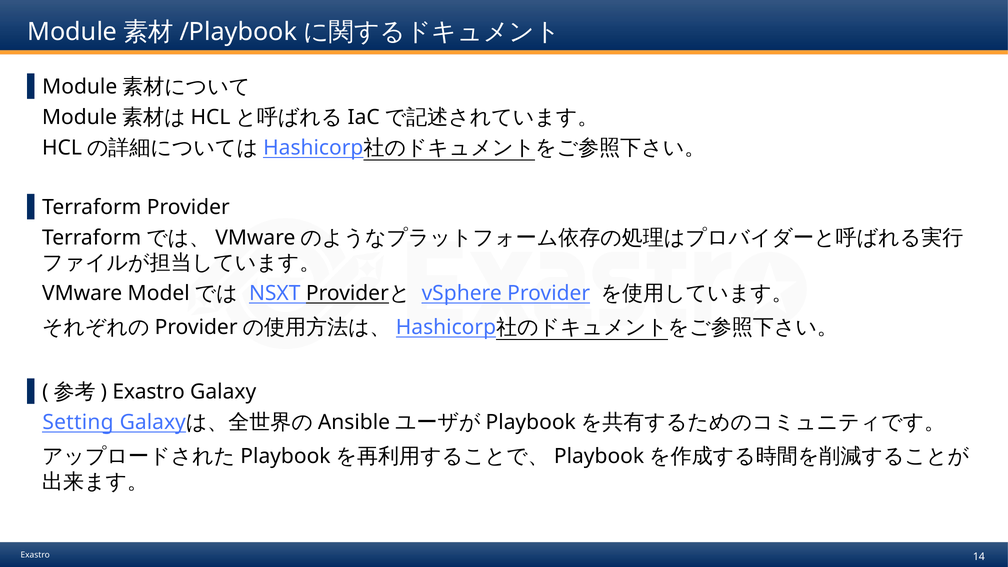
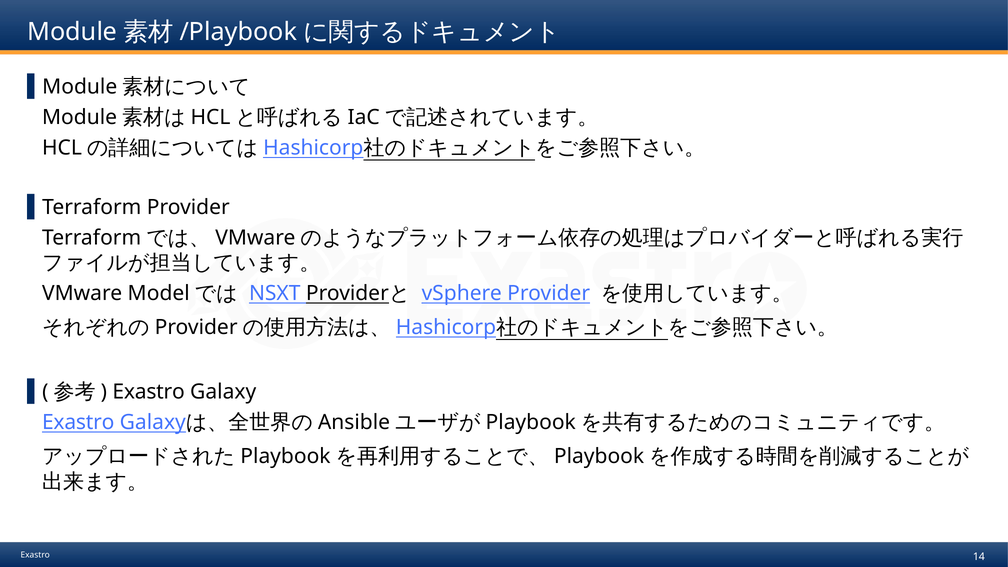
Setting: Setting -> Exastro (78, 422)
